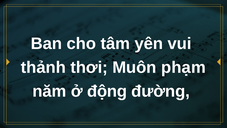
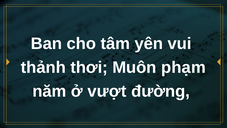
động: động -> vượt (107, 91)
